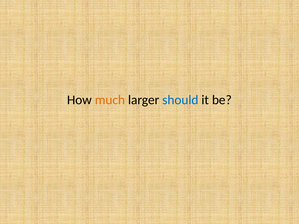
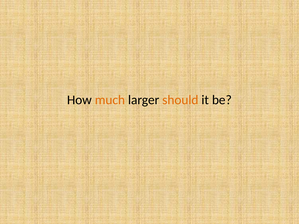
should colour: blue -> orange (180, 100)
